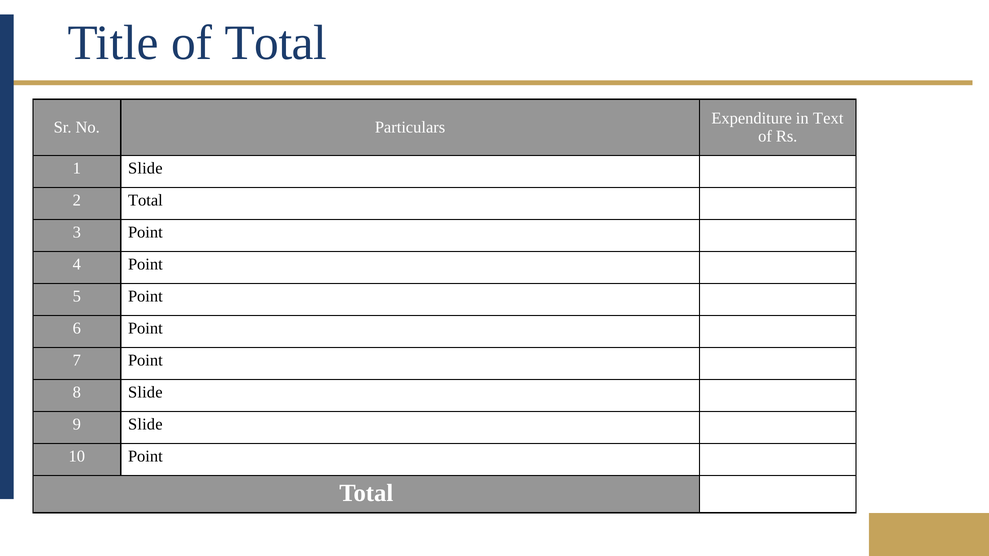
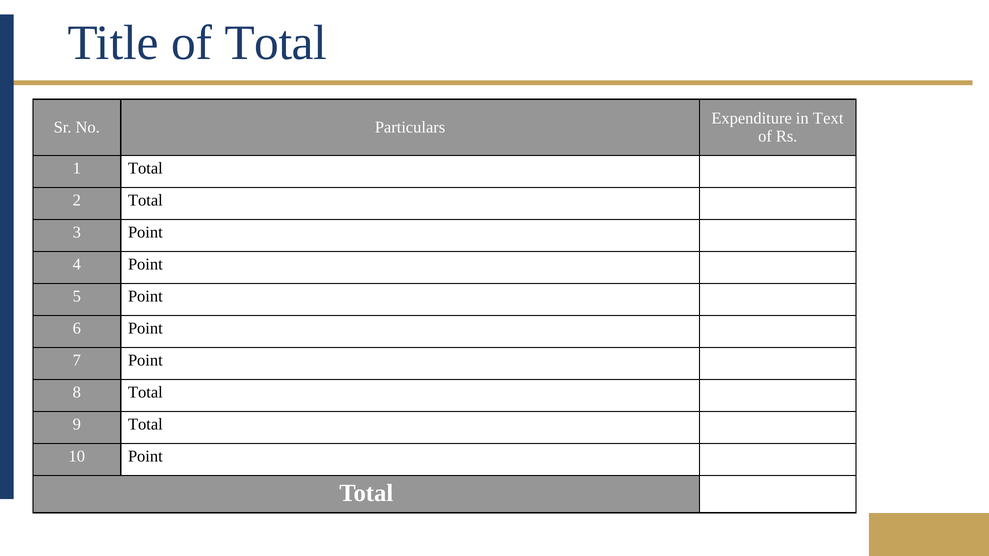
1 Slide: Slide -> Total (145, 168)
8 Slide: Slide -> Total (145, 393)
9 Slide: Slide -> Total (145, 425)
